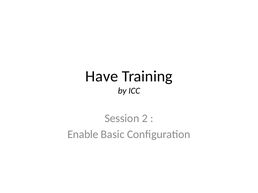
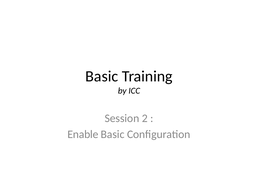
Have: Have -> Basic (102, 77)
